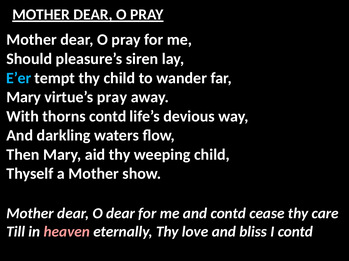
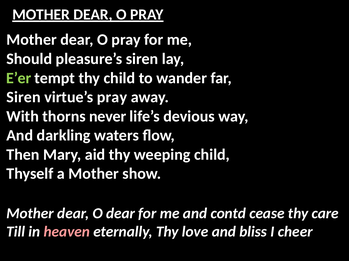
E’er colour: light blue -> light green (19, 78)
Mary: Mary -> Siren (23, 97)
thorns contd: contd -> never (108, 117)
I contd: contd -> cheer (295, 232)
